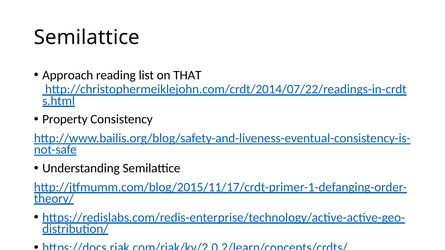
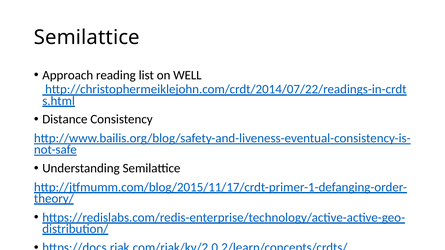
THAT: THAT -> WELL (187, 75)
Property: Property -> Distance (65, 120)
